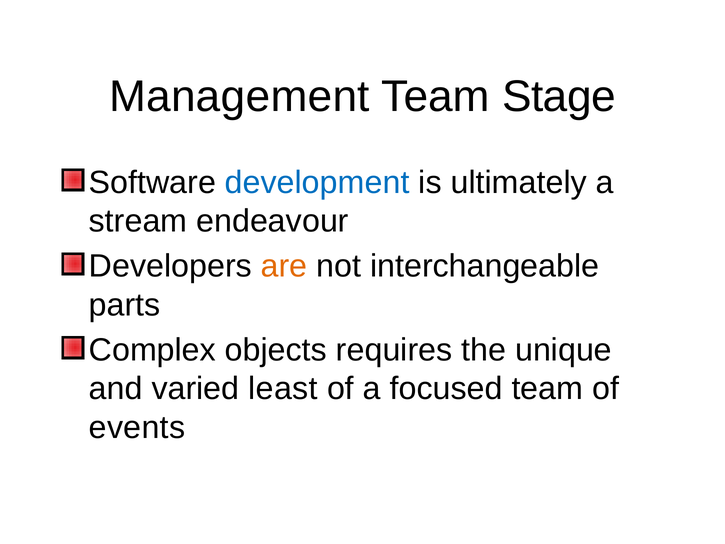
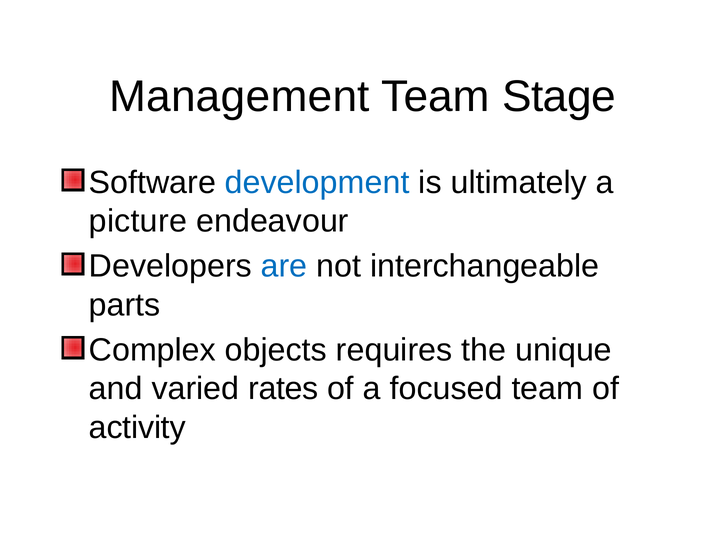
stream: stream -> picture (138, 221)
are colour: orange -> blue (284, 266)
least: least -> rates (283, 389)
events: events -> activity (137, 427)
